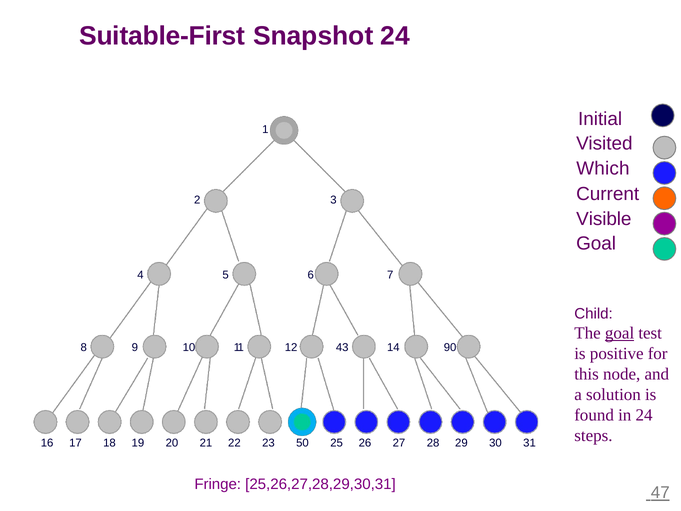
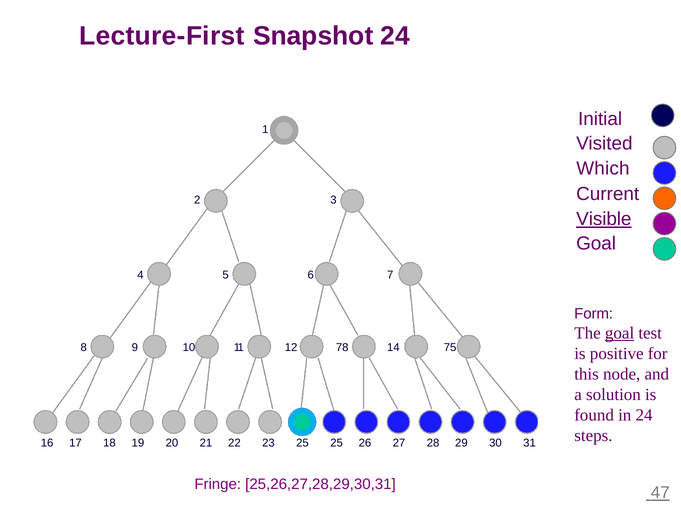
Suitable-First: Suitable-First -> Lecture-First (162, 36)
Visible underline: none -> present (604, 219)
Child: Child -> Form (594, 314)
43: 43 -> 78 (342, 347)
90: 90 -> 75 (450, 347)
23 50: 50 -> 25 (303, 443)
